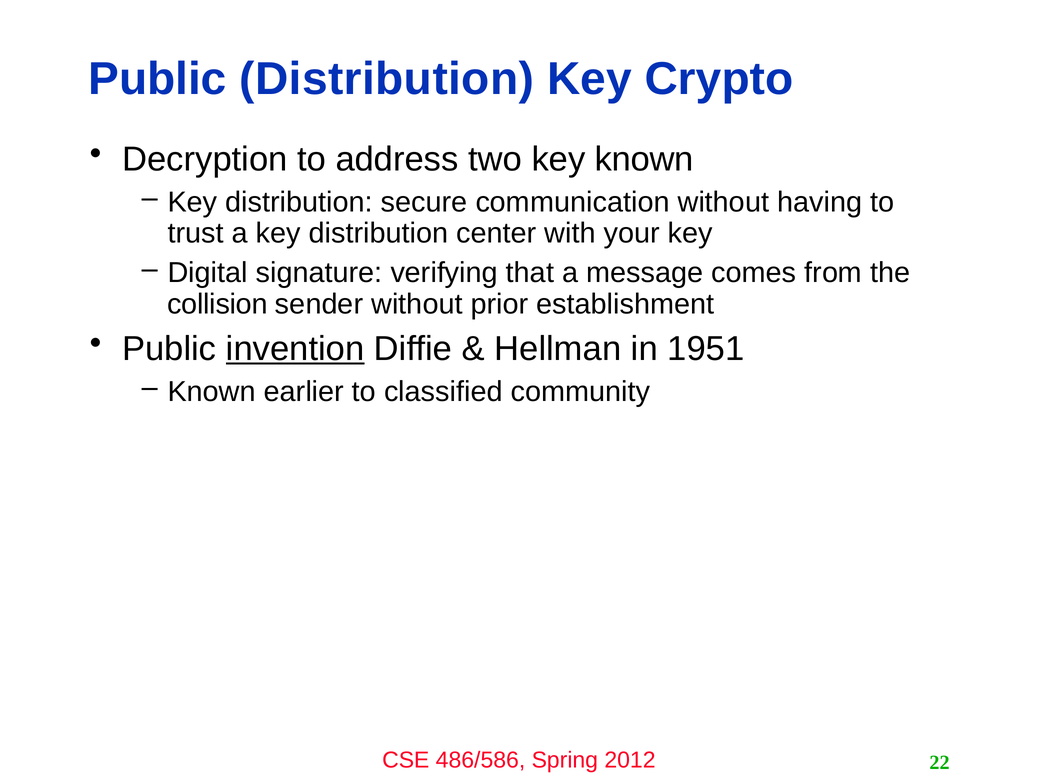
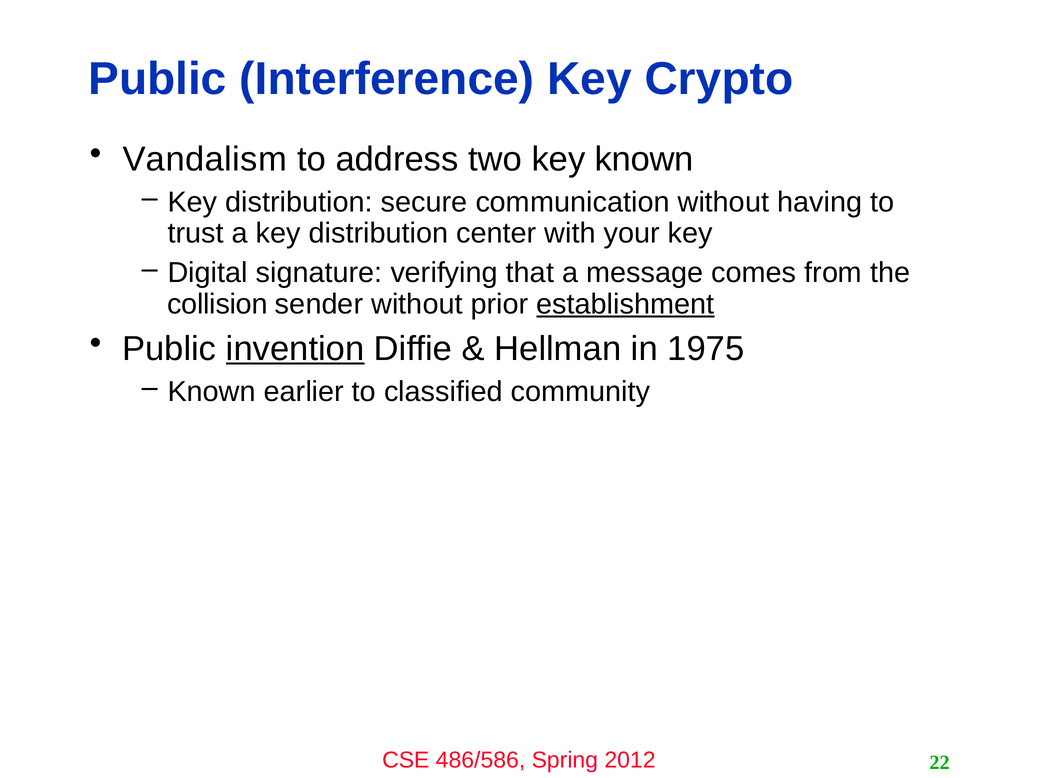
Public Distribution: Distribution -> Interference (387, 79)
Decryption: Decryption -> Vandalism (205, 159)
establishment underline: none -> present (625, 304)
1951: 1951 -> 1975 (706, 349)
